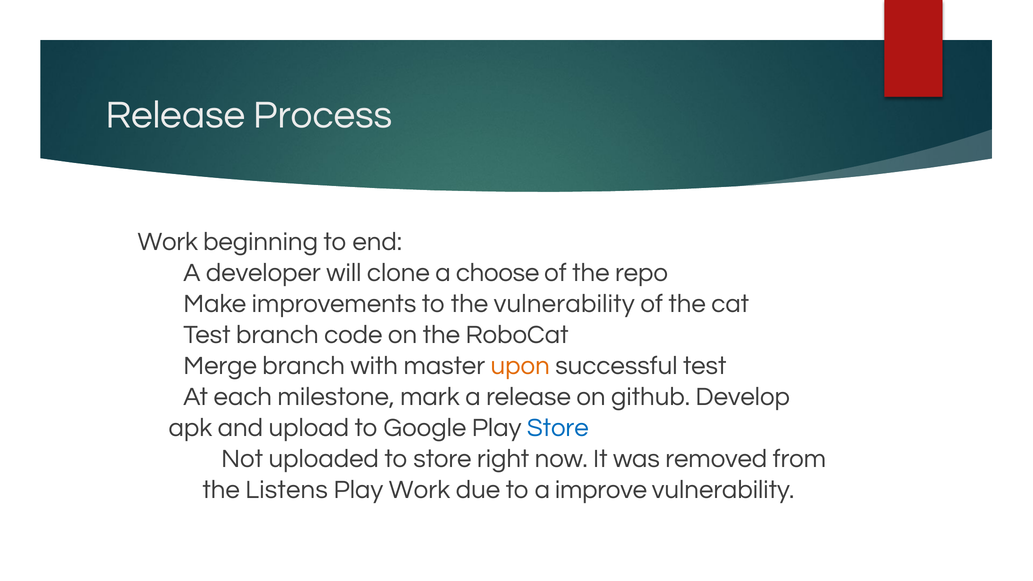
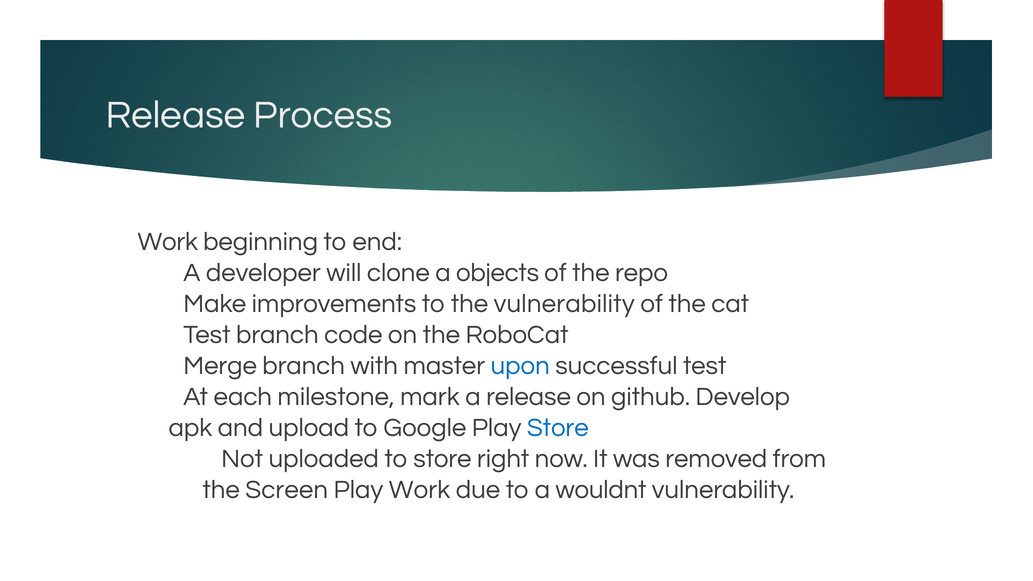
choose: choose -> objects (498, 273)
upon colour: orange -> blue (520, 366)
Listens: Listens -> Screen (287, 490)
improve: improve -> wouldnt (601, 490)
